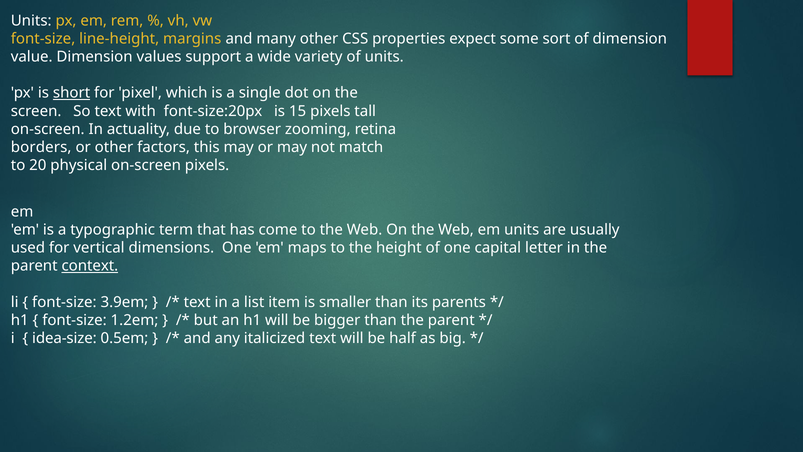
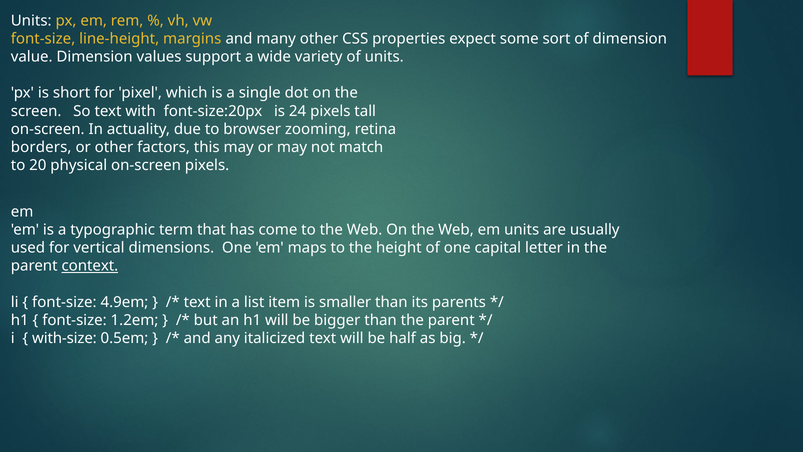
short underline: present -> none (72, 93)
15: 15 -> 24 (298, 111)
3.9em: 3.9em -> 4.9em (124, 302)
idea-size: idea-size -> with-size (64, 338)
